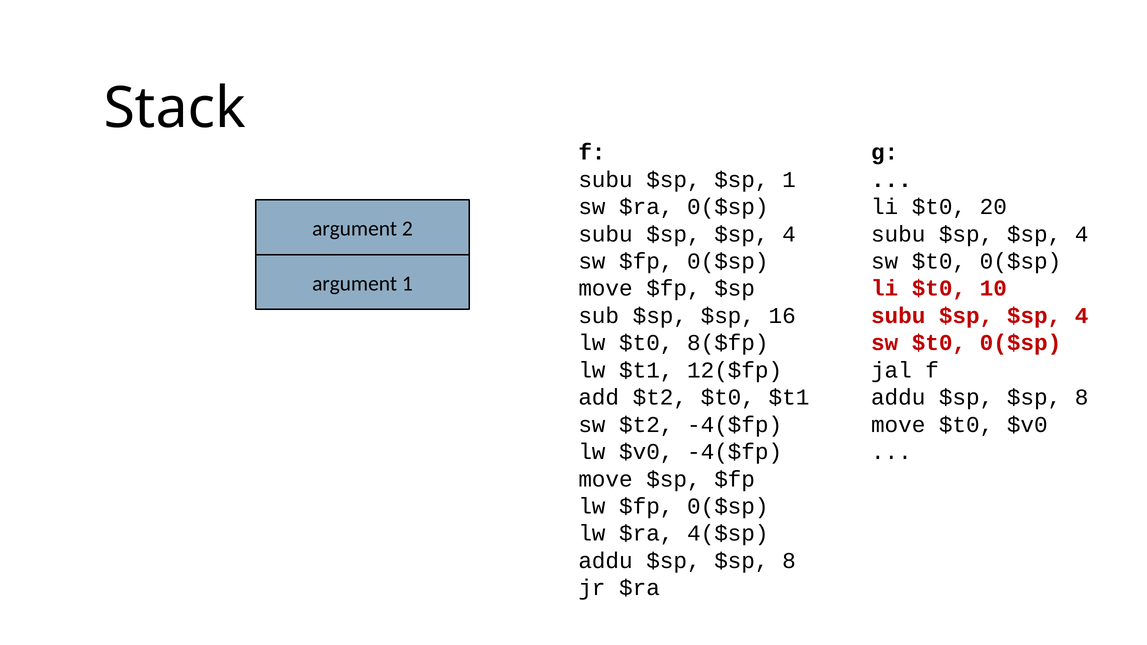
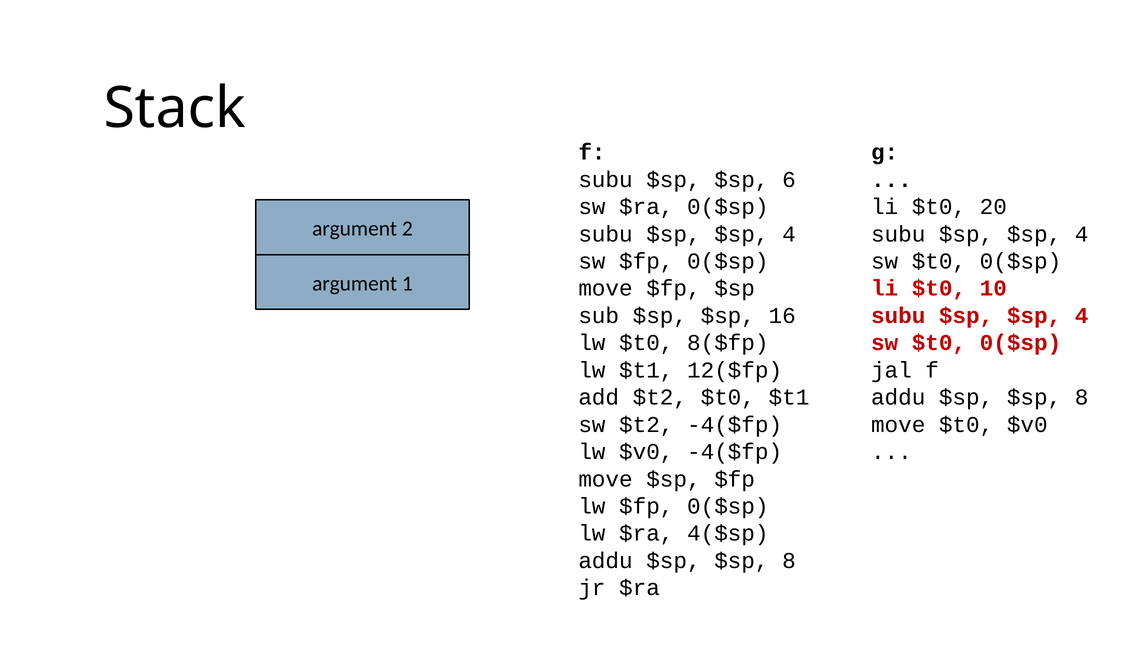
$sp 1: 1 -> 6 (789, 180)
